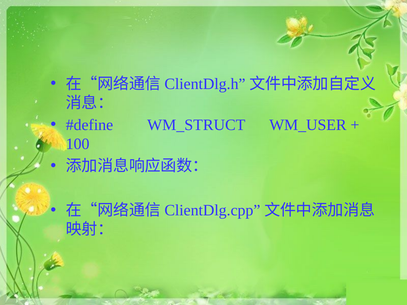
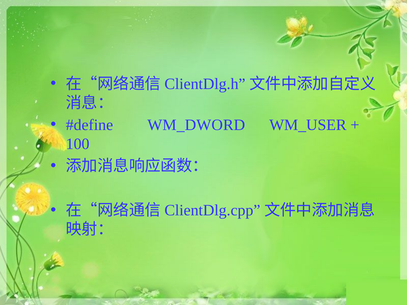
WM_STRUCT: WM_STRUCT -> WM_DWORD (196, 125)
